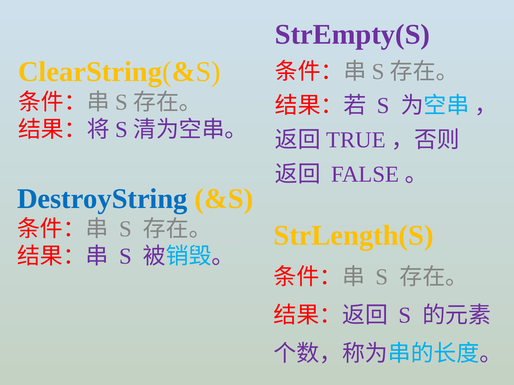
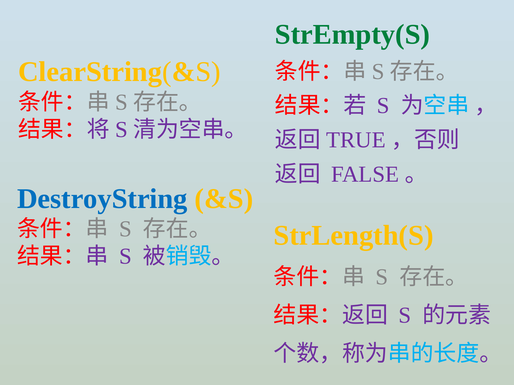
StrEmpty(S colour: purple -> green (352, 34)
